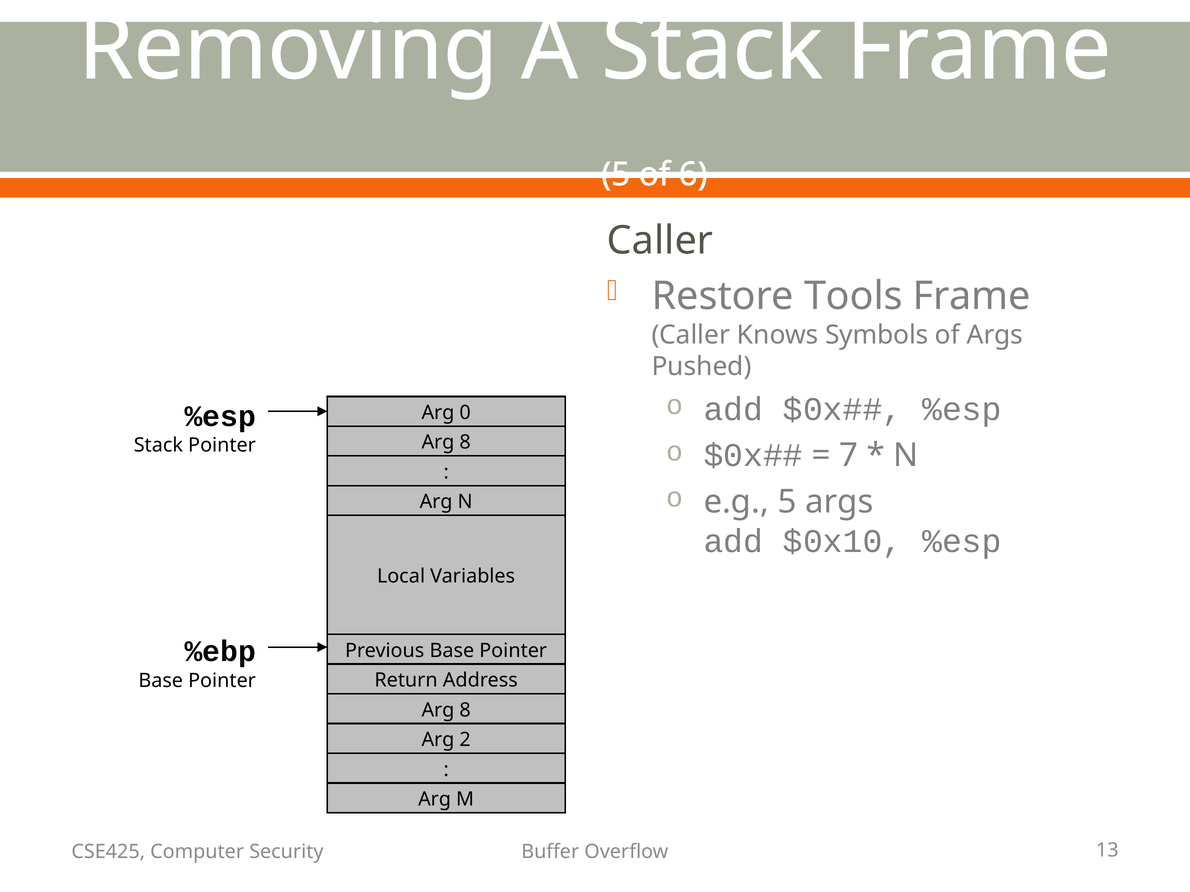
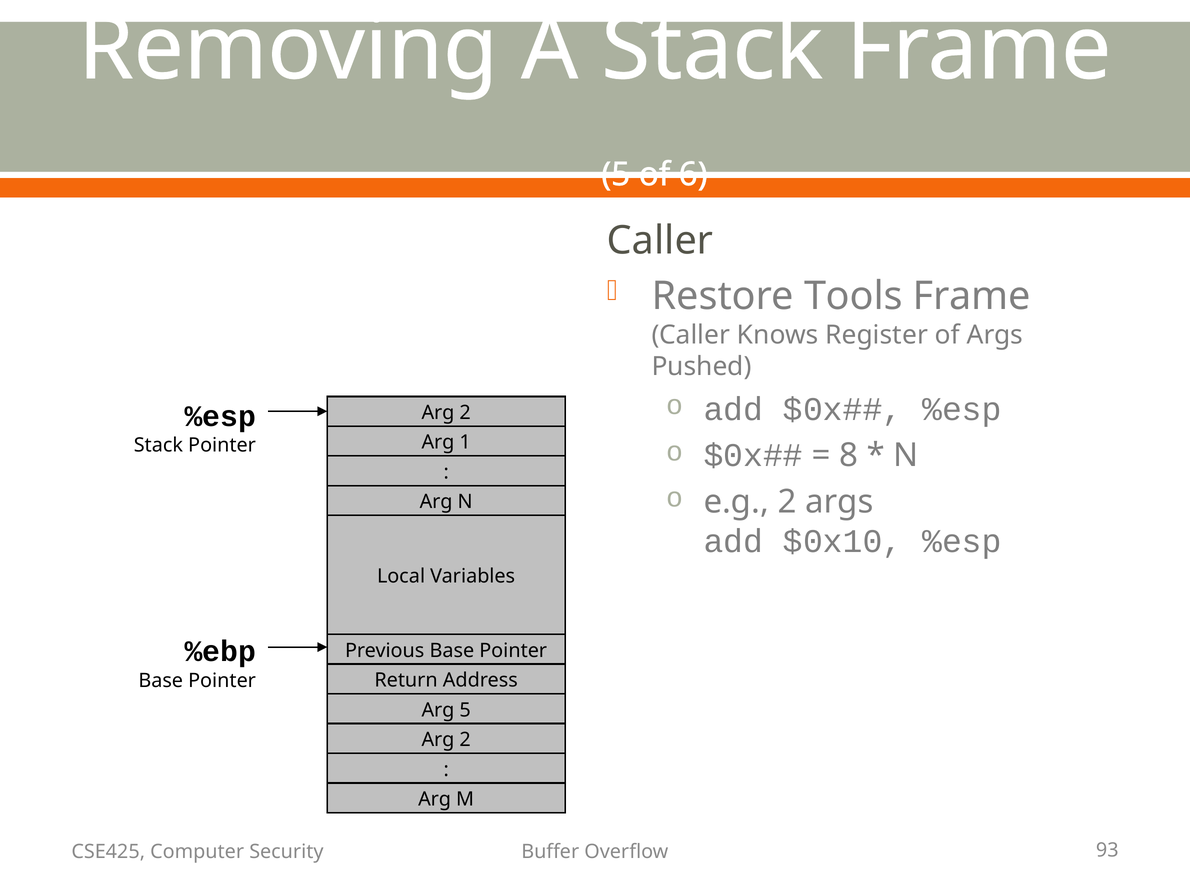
Symbols: Symbols -> Register (877, 335)
0: 0 -> 2 (465, 413)
8: 8 -> 1 (465, 443)
7: 7 -> 8 (849, 456)
e.g 5: 5 -> 2 (787, 502)
8: 8 -> 5 (465, 710)
13: 13 -> 93 (1107, 851)
